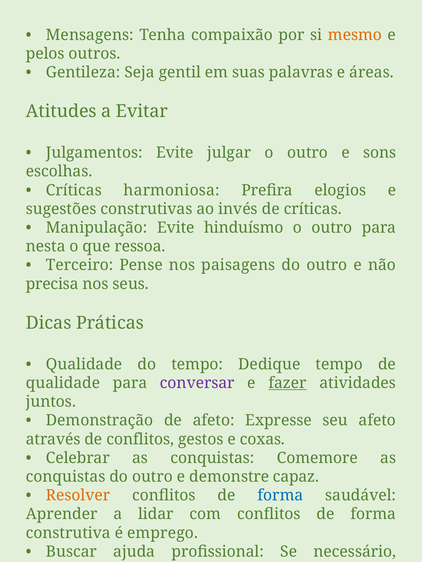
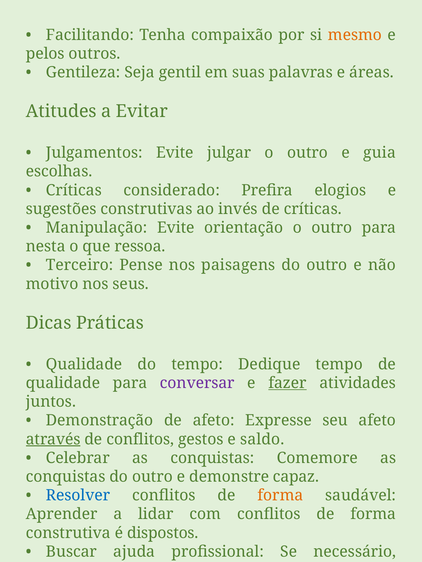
Mensagens: Mensagens -> Facilitando (90, 35)
sons: sons -> guia (380, 153)
harmoniosa: harmoniosa -> considerado (172, 190)
hinduísmo: hinduísmo -> orientação (244, 228)
precisa: precisa -> motivo (52, 284)
através underline: none -> present (53, 440)
coxas: coxas -> saldo (262, 440)
Resolver colour: orange -> blue (78, 496)
forma colour: blue -> orange (280, 496)
emprego: emprego -> dispostos (163, 534)
